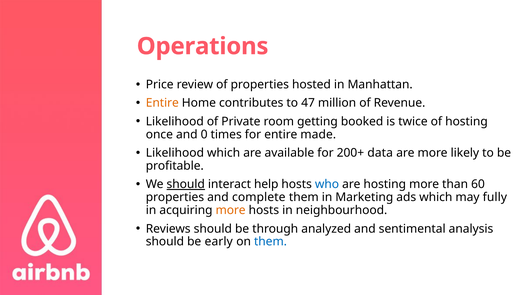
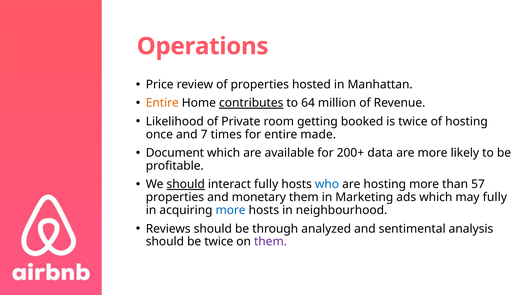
contributes underline: none -> present (251, 103)
47: 47 -> 64 (308, 103)
0: 0 -> 7 (204, 134)
Likelihood: Likelihood -> Document (175, 153)
interact help: help -> fully (266, 184)
60: 60 -> 57 (478, 184)
complete: complete -> monetary (259, 197)
more colour: orange -> blue (231, 210)
be early: early -> twice (219, 241)
them colour: blue -> purple (270, 241)
